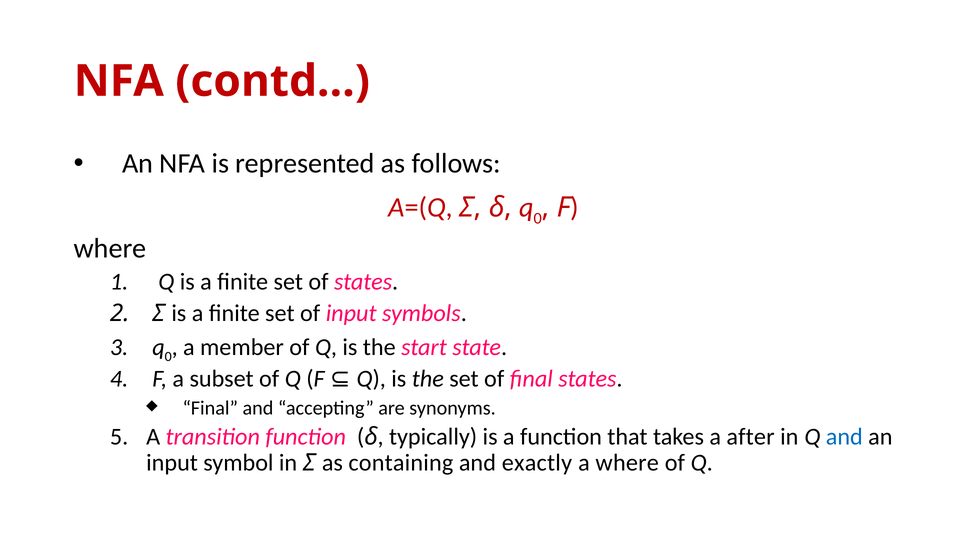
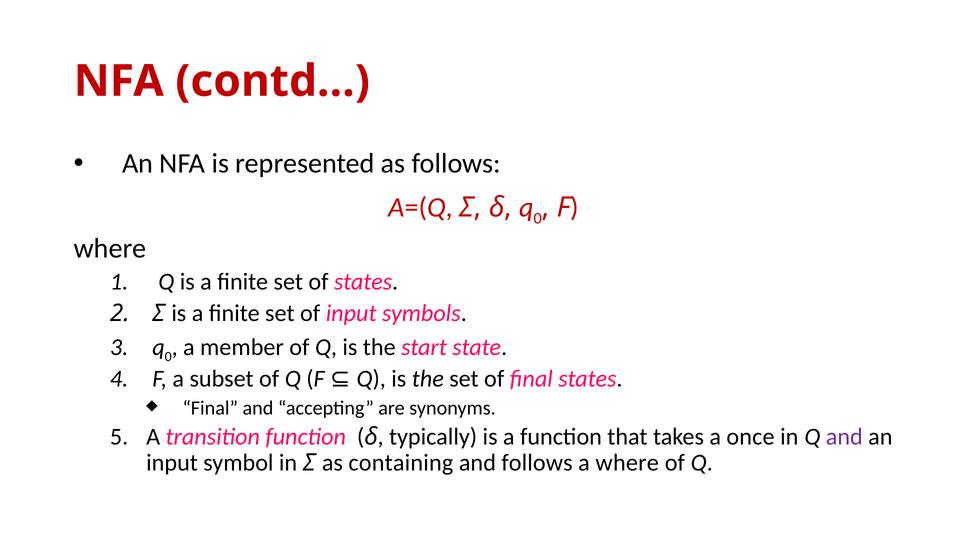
after: after -> once (751, 437)
and colour: blue -> purple (844, 437)
and exactly: exactly -> follows (537, 463)
